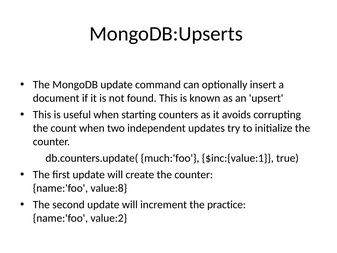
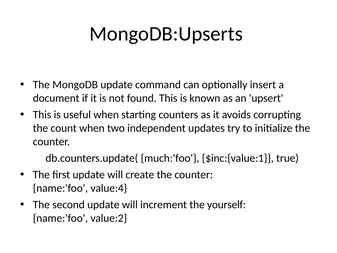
value:8: value:8 -> value:4 (109, 188)
practice: practice -> yourself (226, 205)
